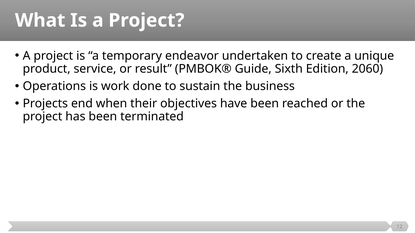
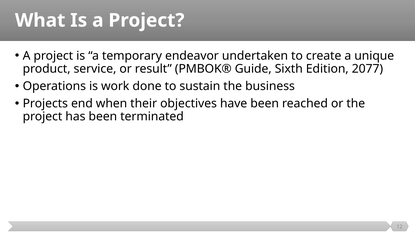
2060: 2060 -> 2077 (367, 69)
